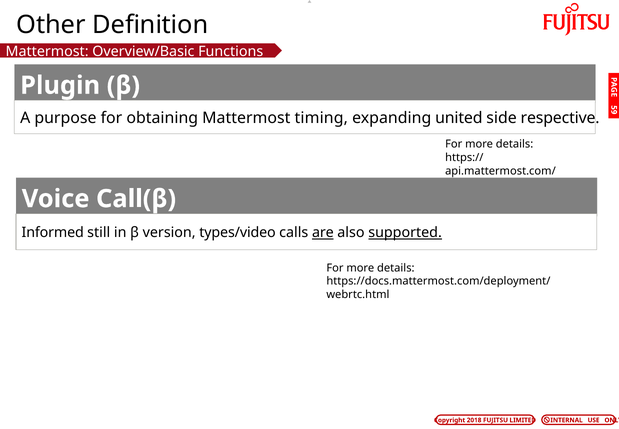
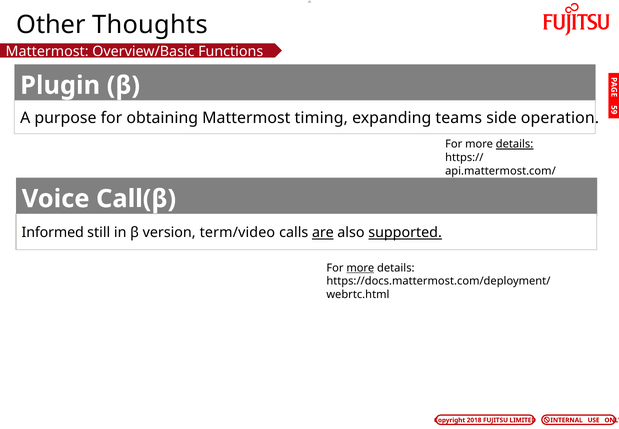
Definition: Definition -> Thoughts (150, 25)
united: united -> teams (459, 118)
respective: respective -> operation (560, 118)
details underline: none -> present (515, 144)
types/video: types/video -> term/video (237, 232)
more underline: none -> present (360, 268)
